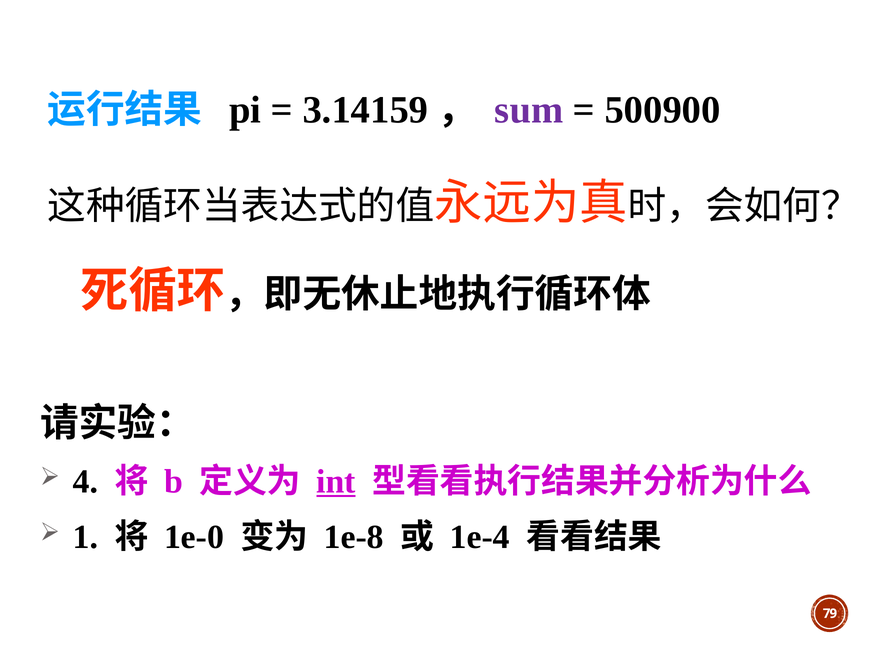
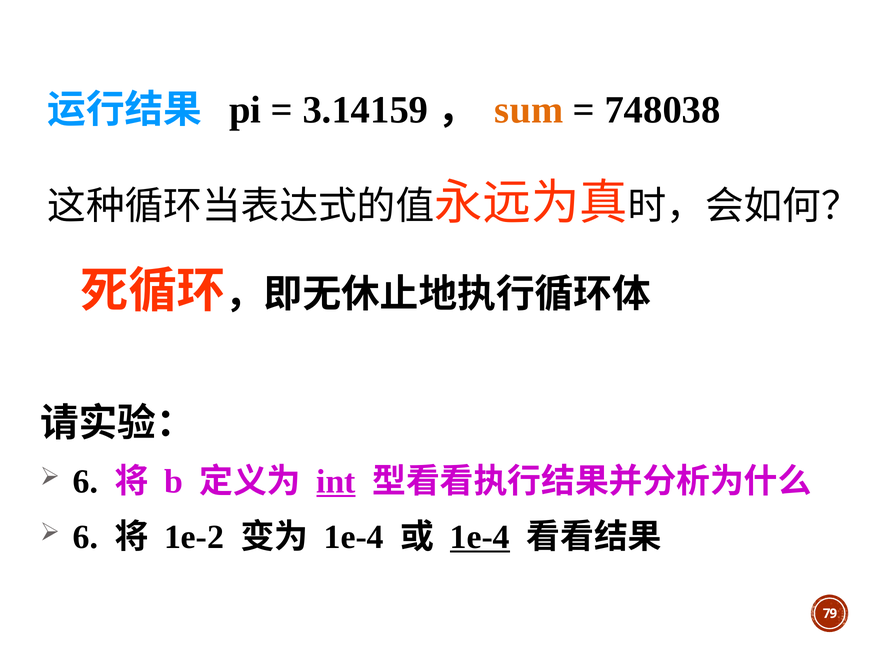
sum colour: purple -> orange (529, 110)
500900: 500900 -> 748038 (663, 110)
4: 4 -> 6 (85, 482)
1: 1 -> 6 (85, 537)
1e-0: 1e-0 -> 1e-2 (194, 537)
1e-8: 1e-8 -> 1e-4 (354, 537)
1e-4 underline: none -> present (480, 537)
